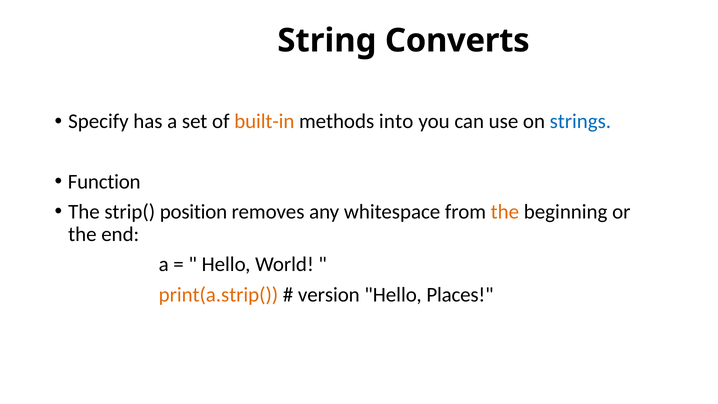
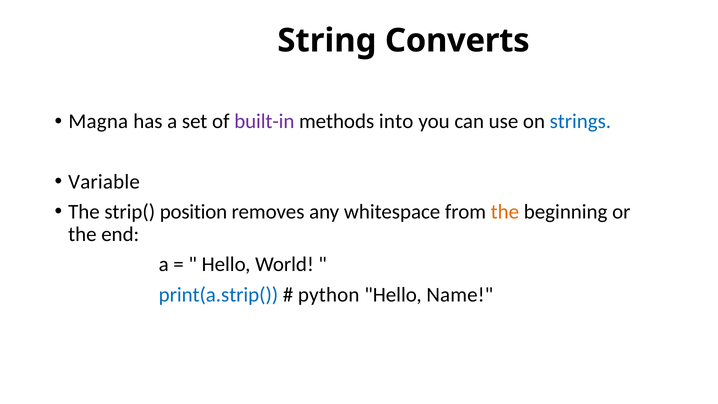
Specify: Specify -> Magna (98, 121)
built-in colour: orange -> purple (264, 121)
Function: Function -> Variable (104, 182)
print(a.strip( colour: orange -> blue (218, 295)
version: version -> python (329, 295)
Places: Places -> Name (460, 295)
